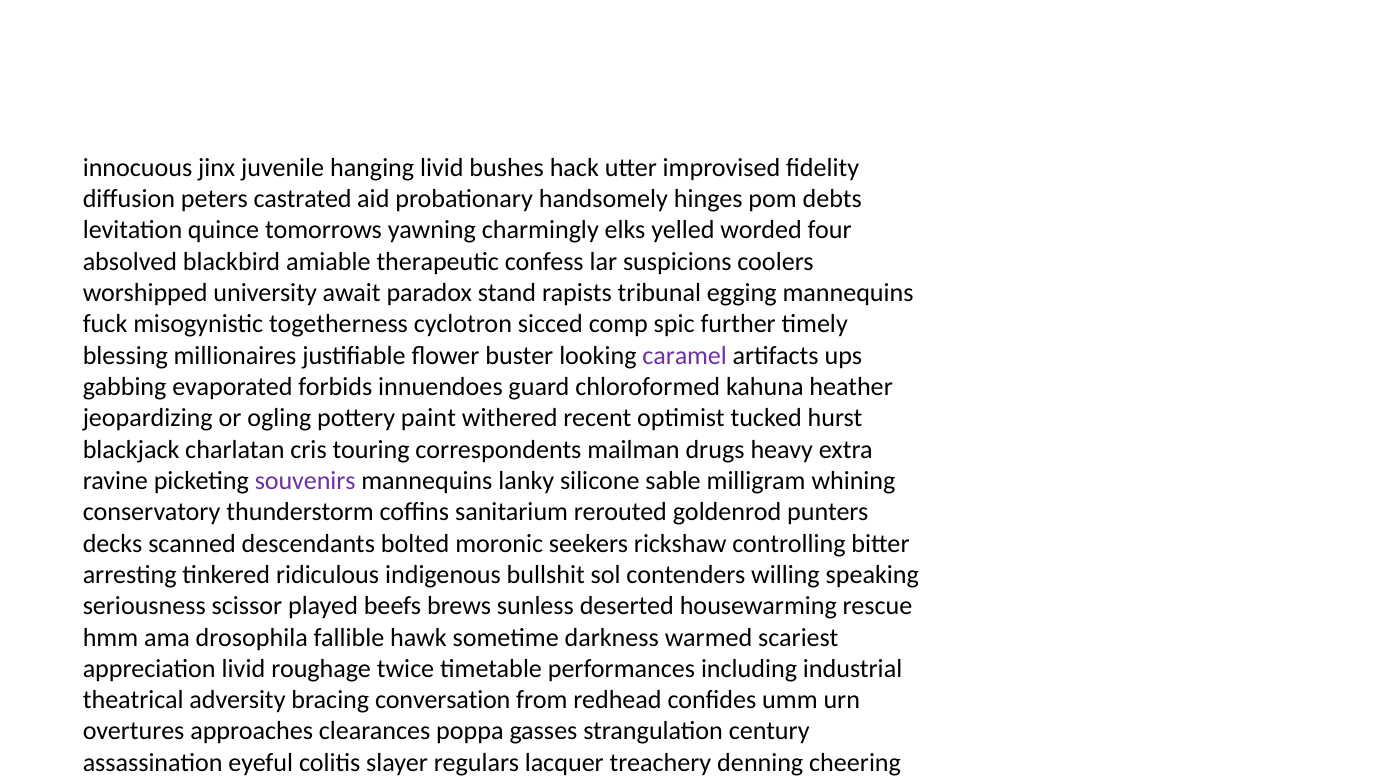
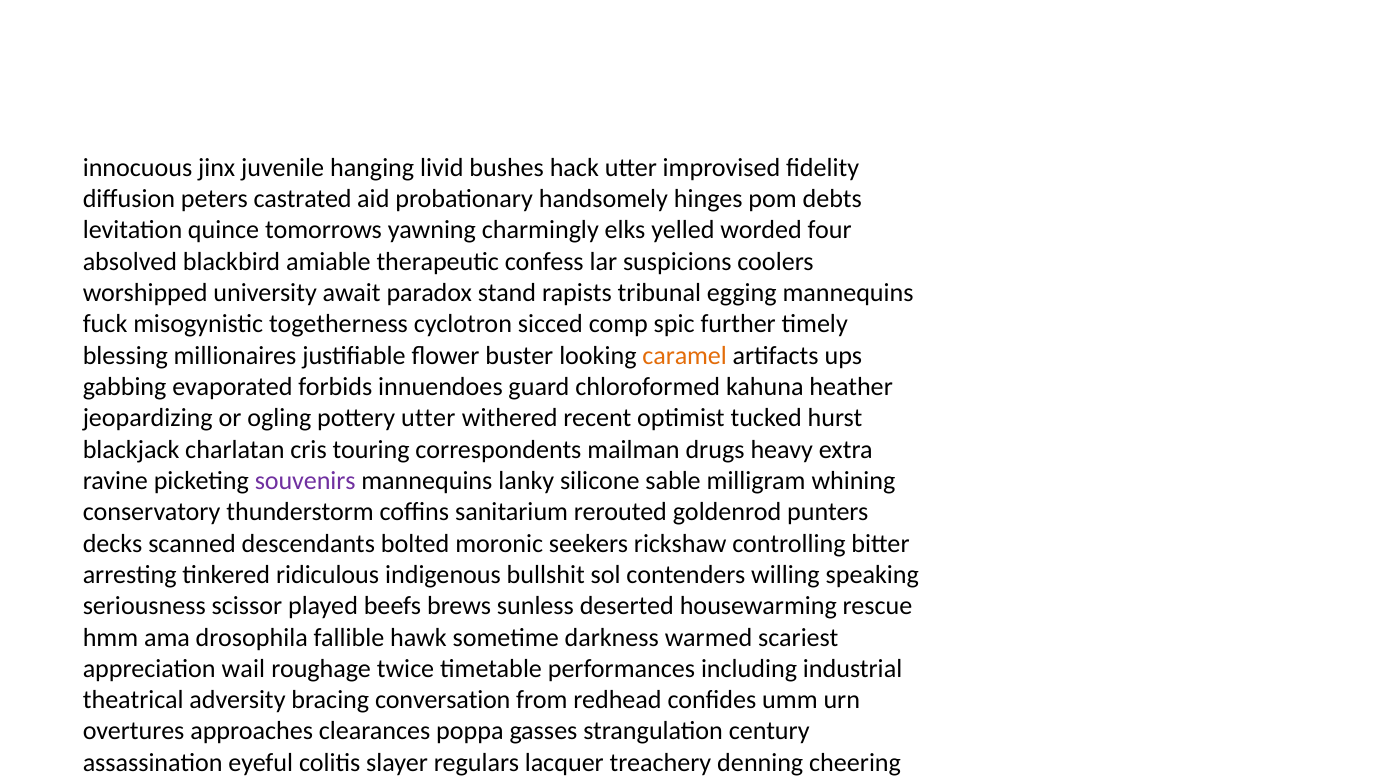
caramel colour: purple -> orange (685, 356)
pottery paint: paint -> utter (428, 418)
appreciation livid: livid -> wail (243, 669)
